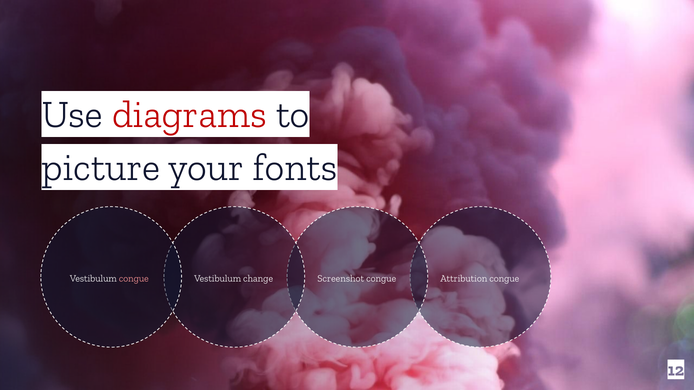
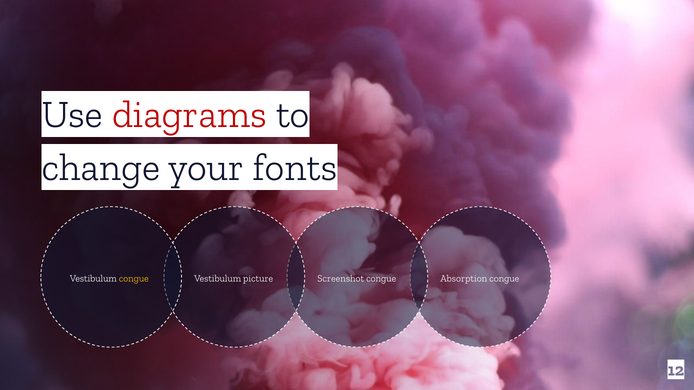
picture: picture -> change (101, 168)
congue colour: pink -> yellow (134, 279)
change: change -> picture (258, 279)
Attribution: Attribution -> Absorption (464, 279)
